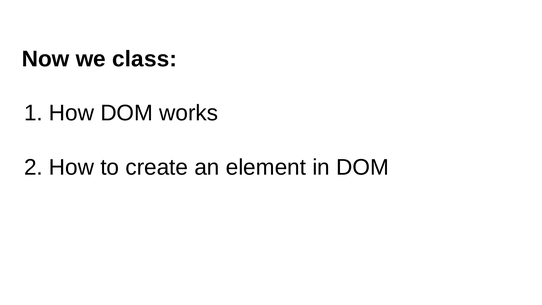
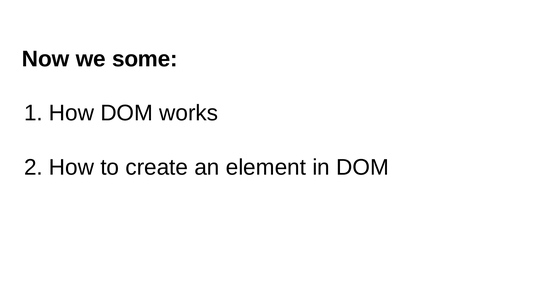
class: class -> some (145, 59)
